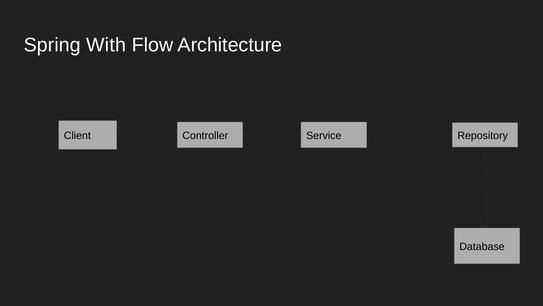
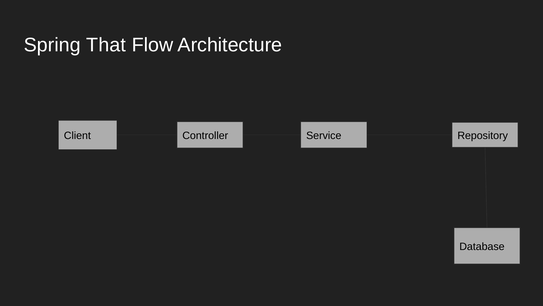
With: With -> That (106, 45)
